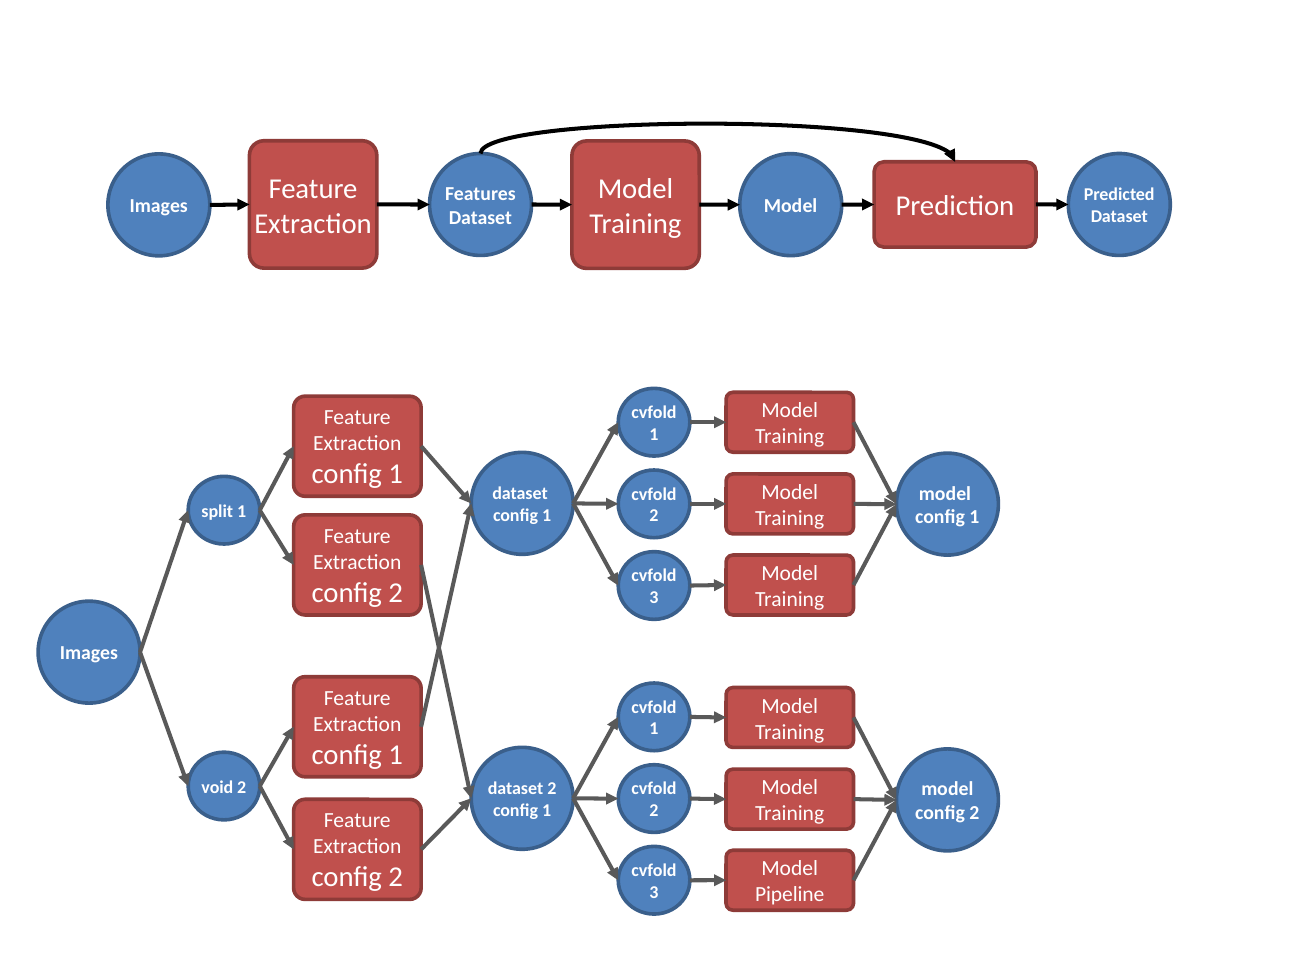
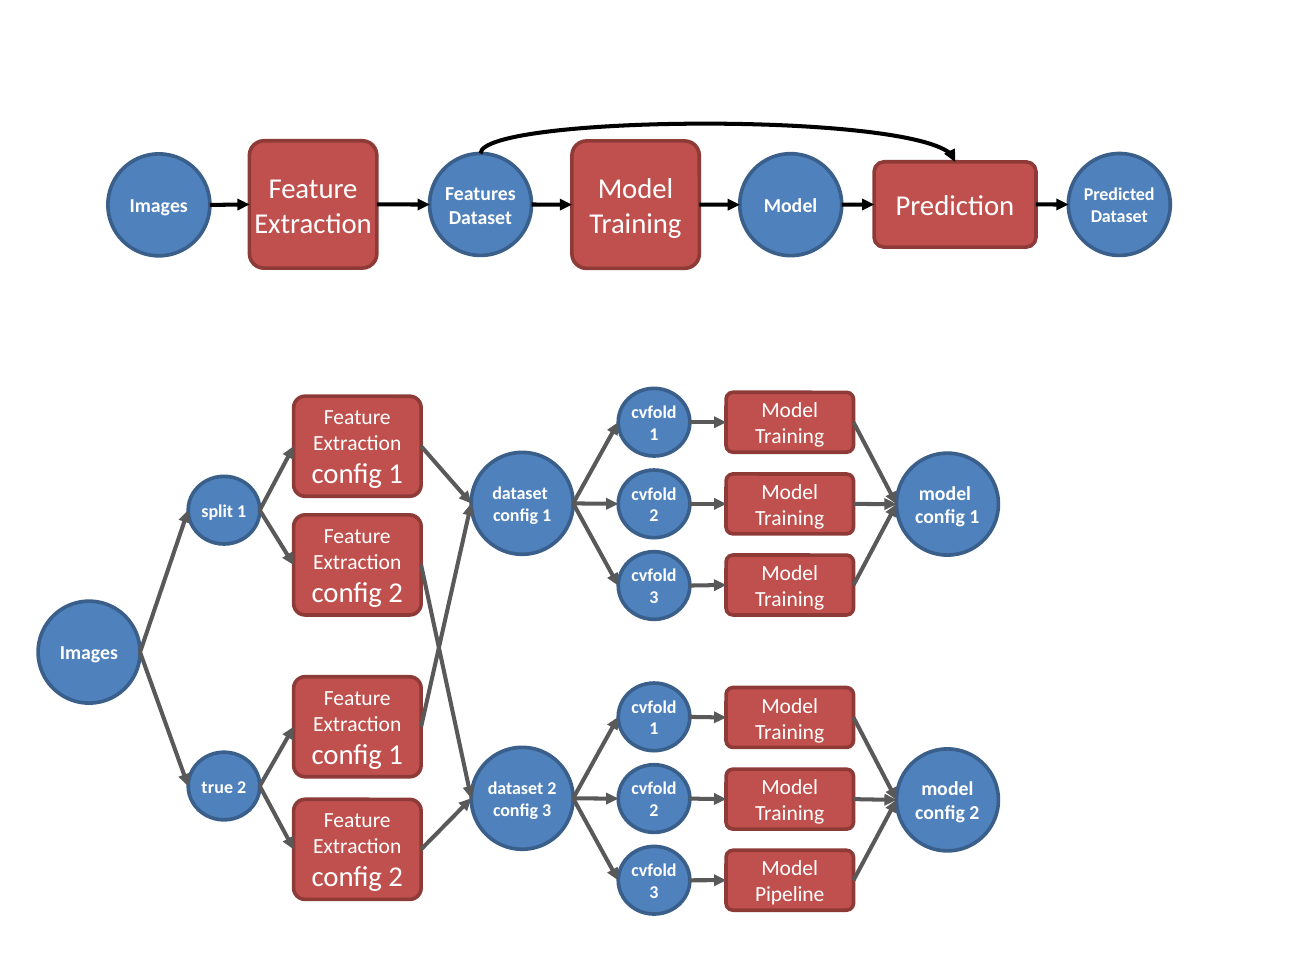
void: void -> true (217, 787)
1: 1 -> 3 (547, 811)
